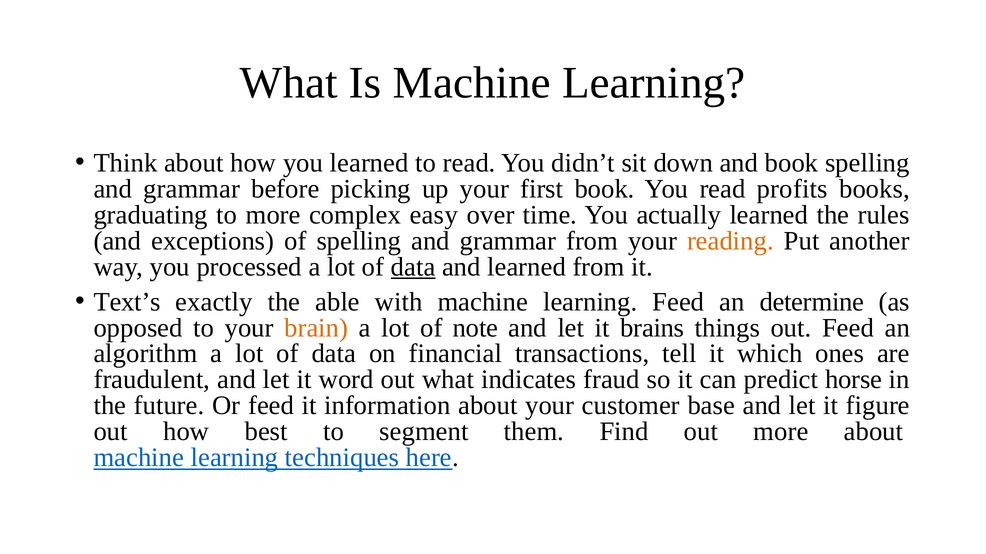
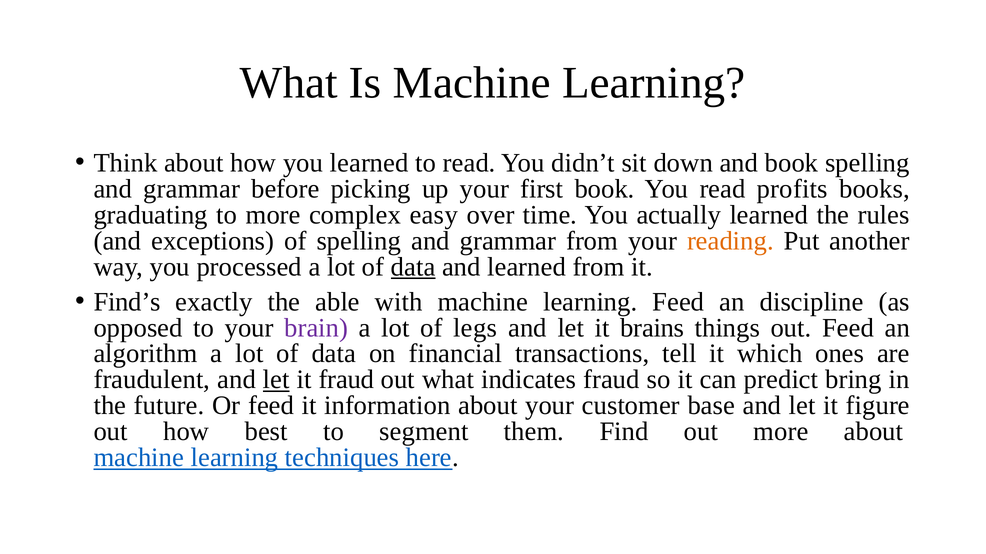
Text’s: Text’s -> Find’s (127, 302)
determine: determine -> discipline (812, 302)
brain colour: orange -> purple (316, 328)
note: note -> legs (475, 328)
let underline: none -> present (276, 380)
it word: word -> fraud (346, 380)
horse: horse -> bring (854, 380)
